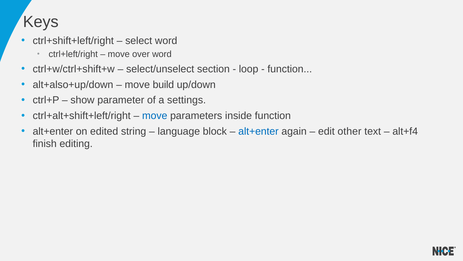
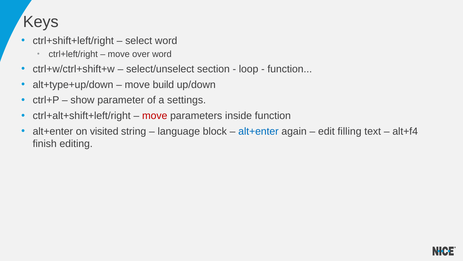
alt+also+up/down: alt+also+up/down -> alt+type+up/down (73, 85)
move colour: blue -> red (155, 116)
edited: edited -> visited (104, 131)
other: other -> filling (350, 131)
